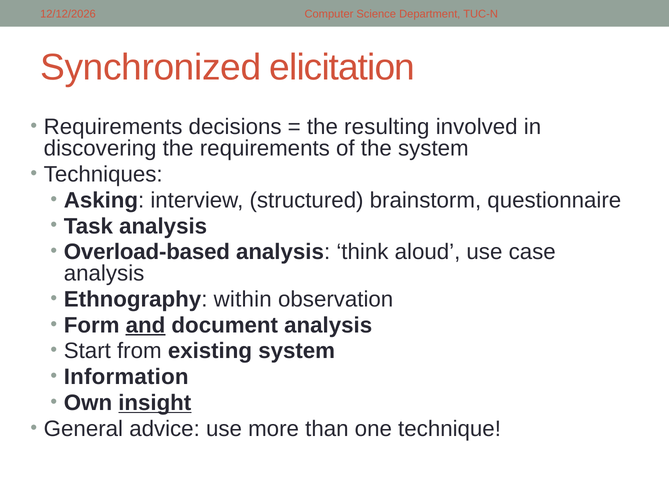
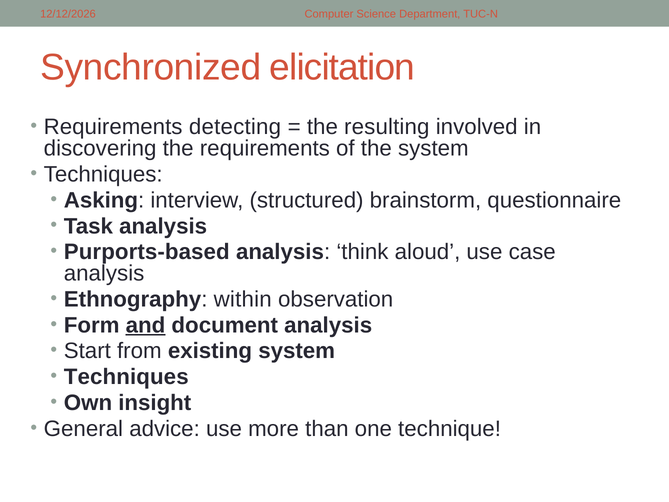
decisions: decisions -> detecting (235, 127)
Overload-based: Overload-based -> Purports-based (147, 252)
Information: Information -> Techniques (126, 377)
insight underline: present -> none (155, 403)
